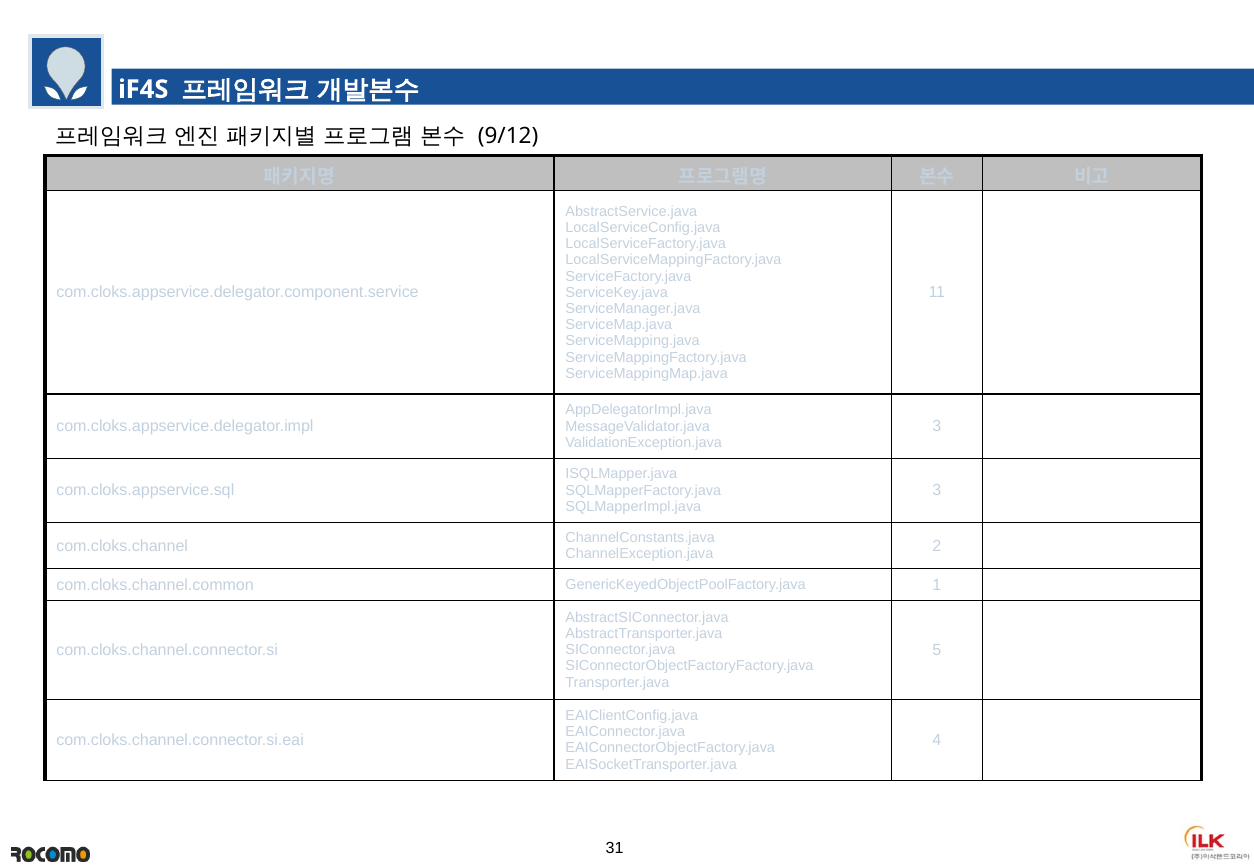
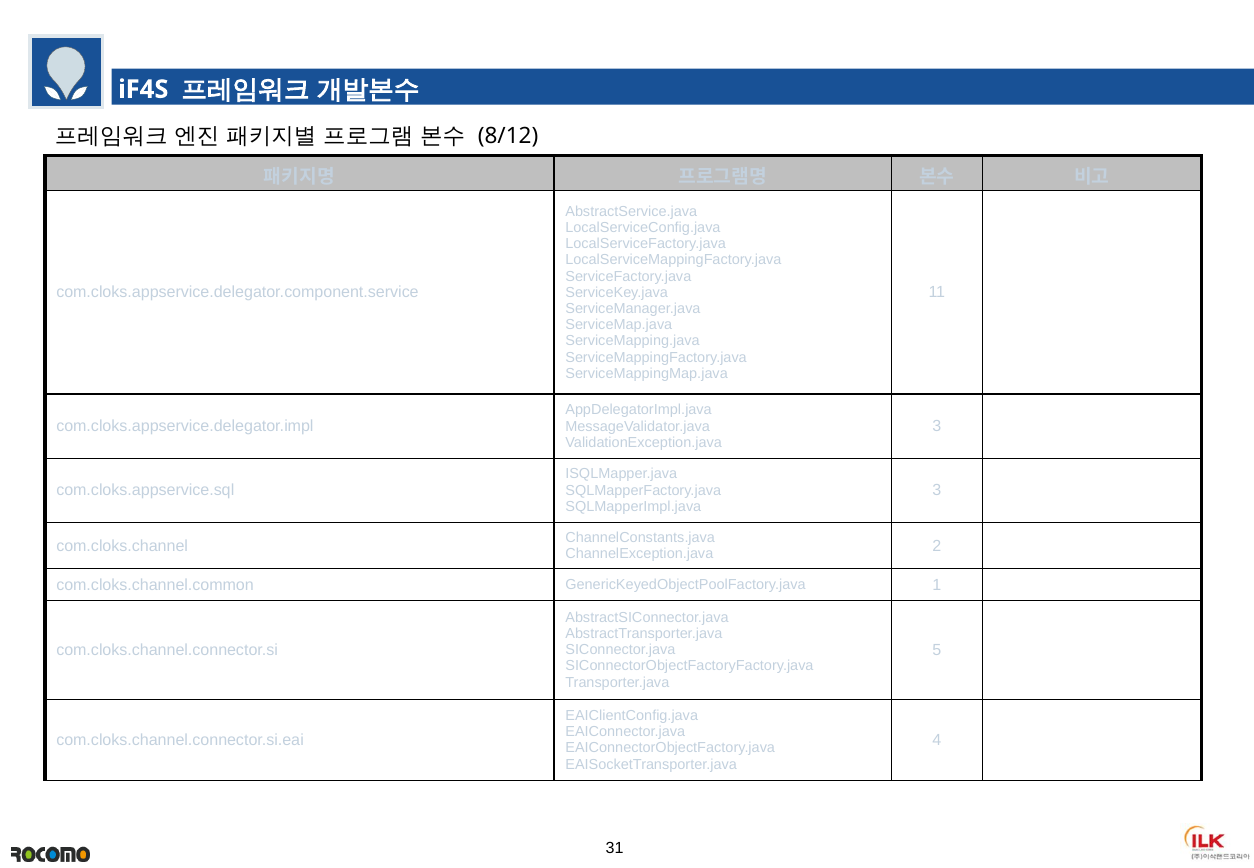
9/12: 9/12 -> 8/12 (508, 136)
